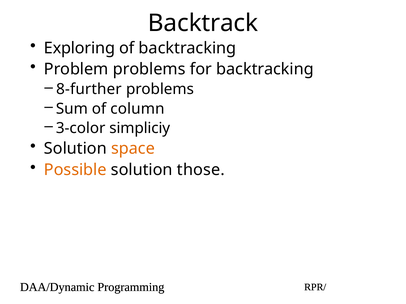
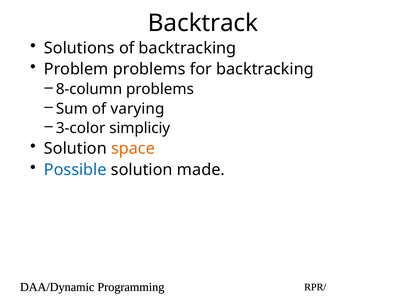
Exploring: Exploring -> Solutions (79, 48)
8-further: 8-further -> 8-column (89, 89)
column: column -> varying (137, 109)
Possible colour: orange -> blue (75, 170)
those: those -> made (201, 170)
